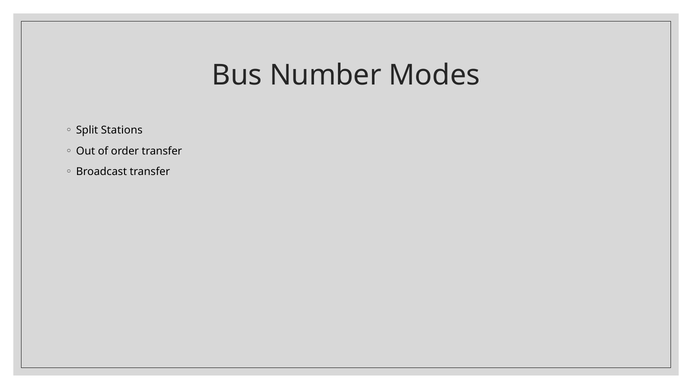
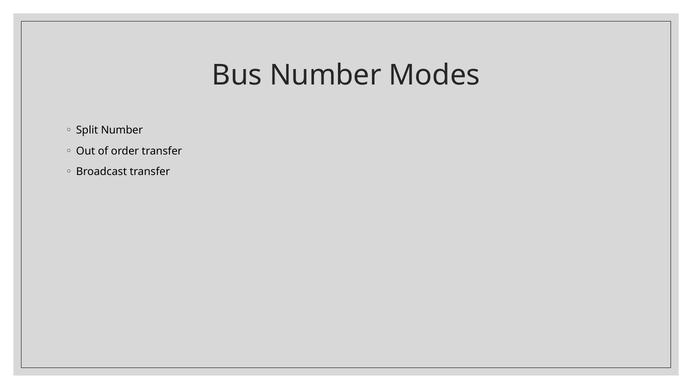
Split Stations: Stations -> Number (122, 130)
